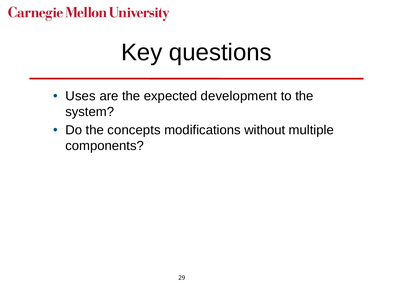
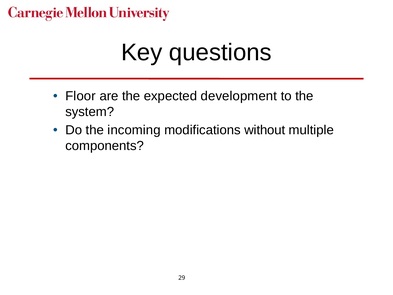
Uses: Uses -> Floor (81, 96)
concepts: concepts -> incoming (134, 130)
